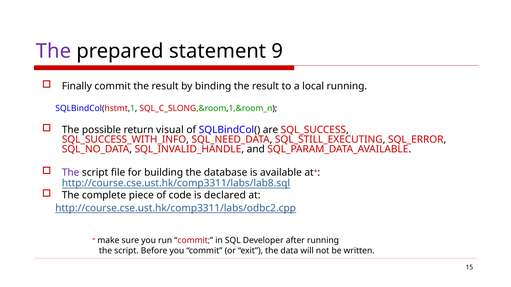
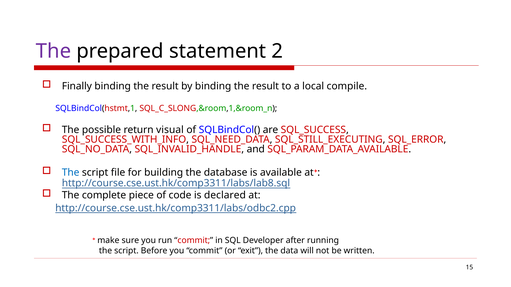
9: 9 -> 2 (277, 51)
Finally commit: commit -> binding (113, 86)
local running: running -> compile (347, 86)
The colour: purple -> blue (71, 173)
